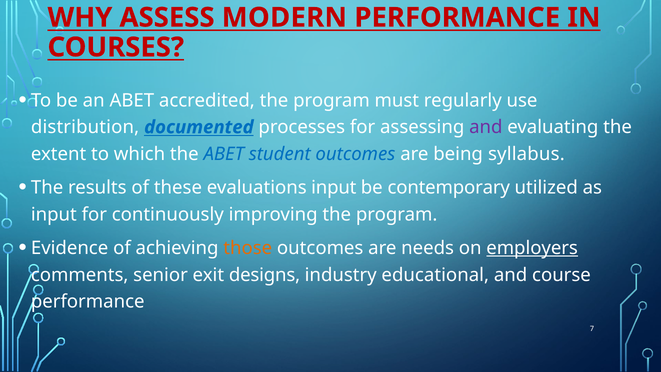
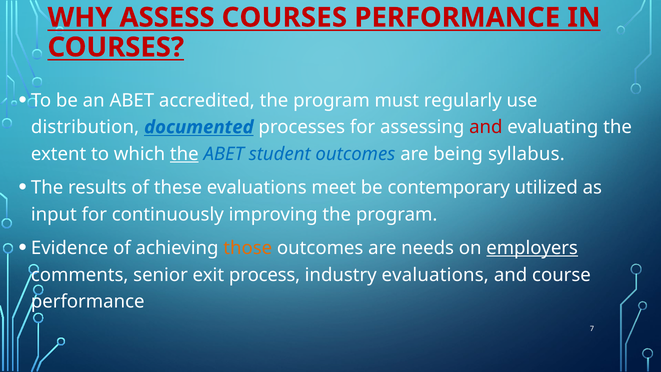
ASSESS MODERN: MODERN -> COURSES (284, 18)
and colour: purple -> red (486, 127)
the underline: none -> present (184, 154)
evaluations input: input -> meet (334, 188)
designs: designs -> process (265, 275)
industry educational: educational -> evaluations (435, 275)
